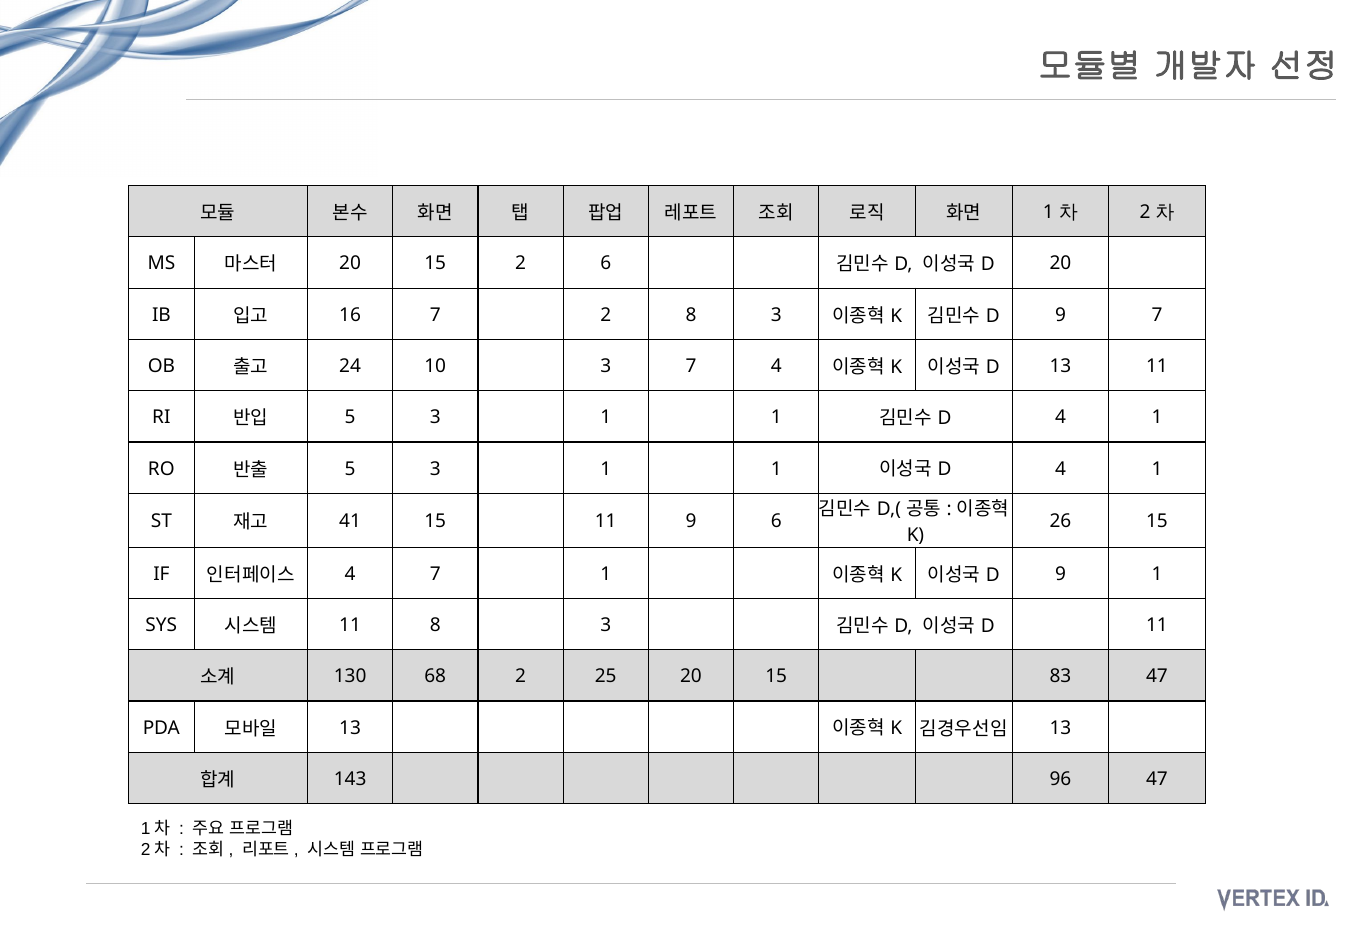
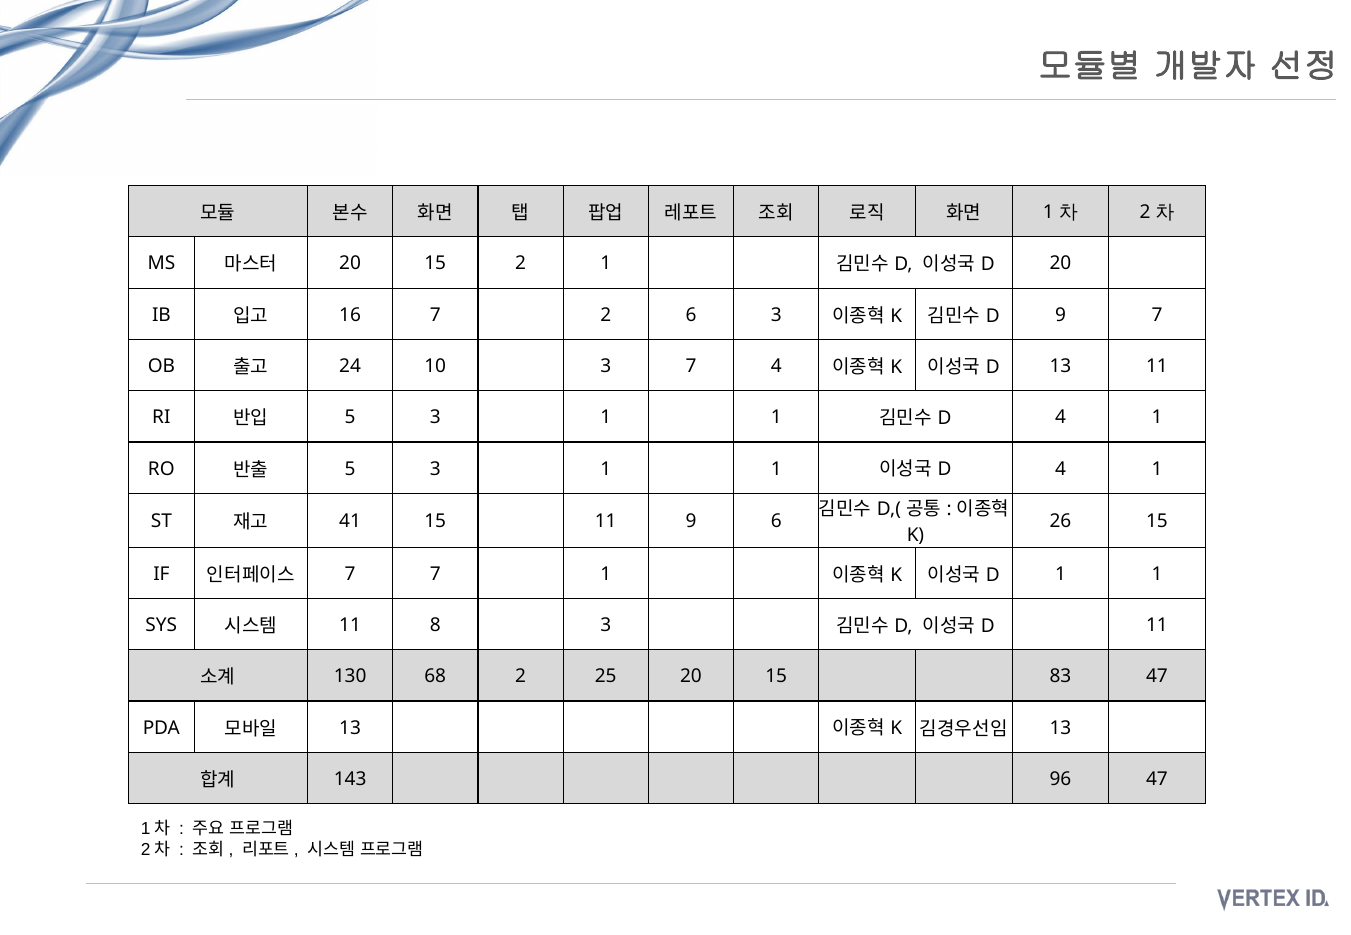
2 6: 6 -> 1 (606, 264)
2 8: 8 -> 6 (691, 315)
4: 4 -> 7 (350, 574)
9: 9 -> 1 (1060, 574)
